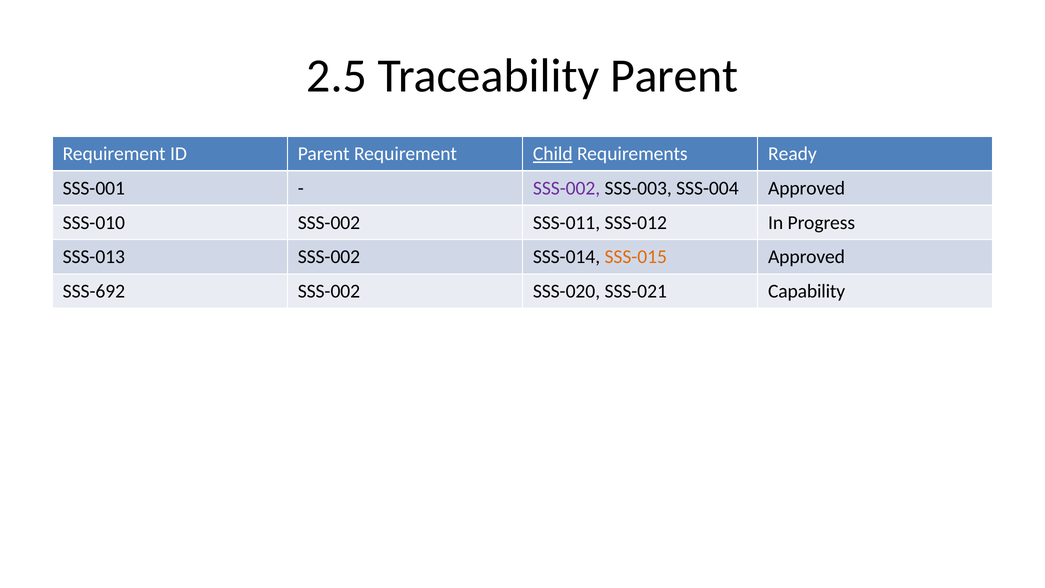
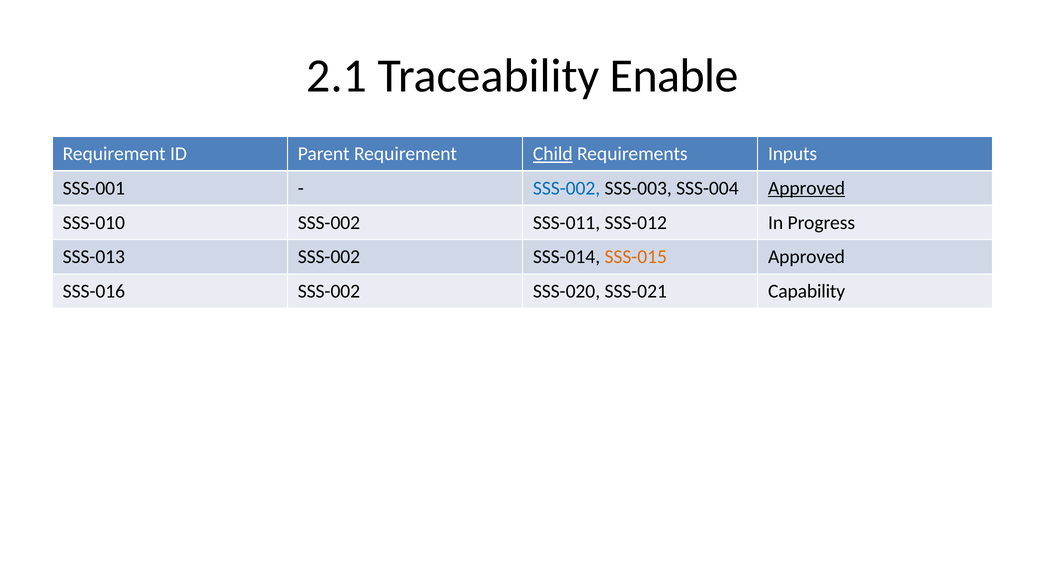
2.5: 2.5 -> 2.1 (337, 76)
Traceability Parent: Parent -> Enable (674, 76)
Ready: Ready -> Inputs (793, 154)
SSS-002 colour: purple -> blue (567, 188)
Approved underline: none -> present (807, 188)
SSS-692: SSS-692 -> SSS-016 (94, 291)
